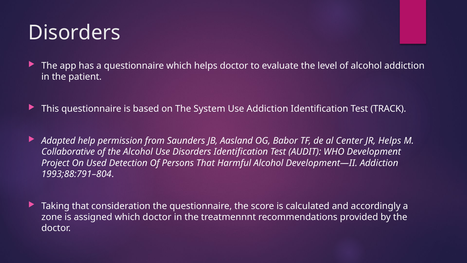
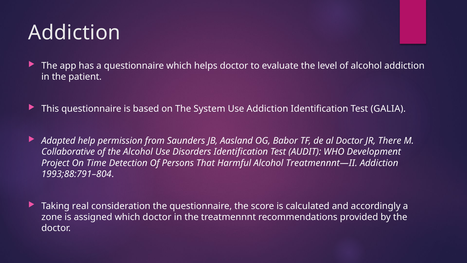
Disorders: Disorders -> Addiction (74, 33)
TRACK: TRACK -> GALIA (388, 109)
al Center: Center -> Doctor (349, 141)
JR Helps: Helps -> There (390, 141)
Used: Used -> Time (96, 163)
Development—II: Development—II -> Treatmennnt—II (322, 163)
Taking that: that -> real (80, 206)
